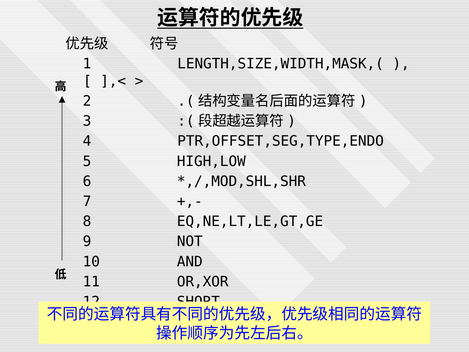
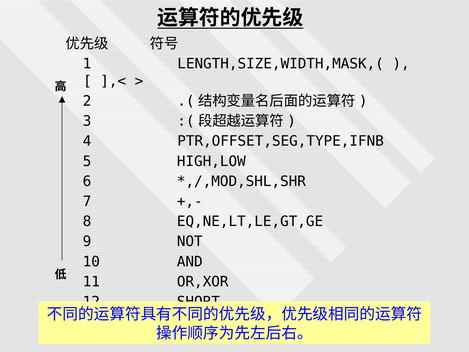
PTR,OFFSET,SEG,TYPE,ENDO: PTR,OFFSET,SEG,TYPE,ENDO -> PTR,OFFSET,SEG,TYPE,IFNB (281, 141)
